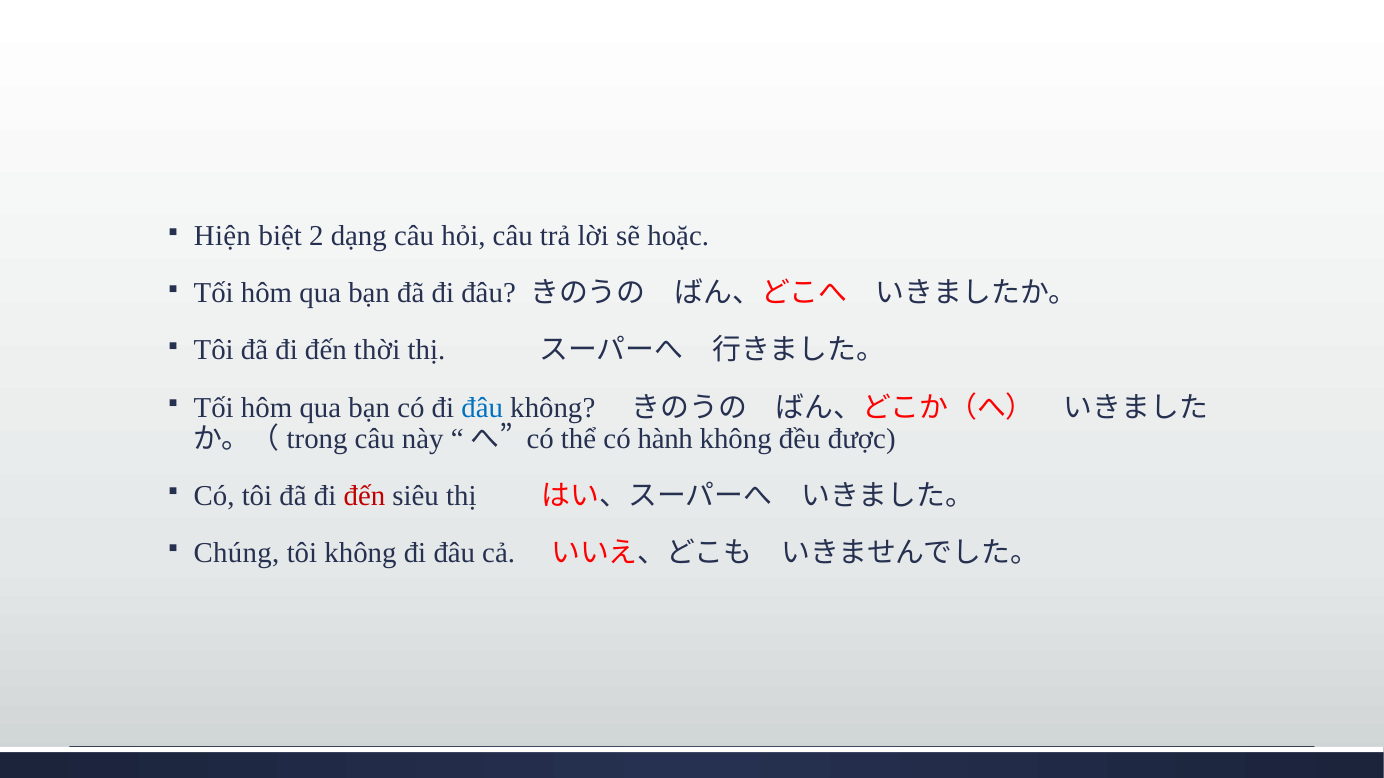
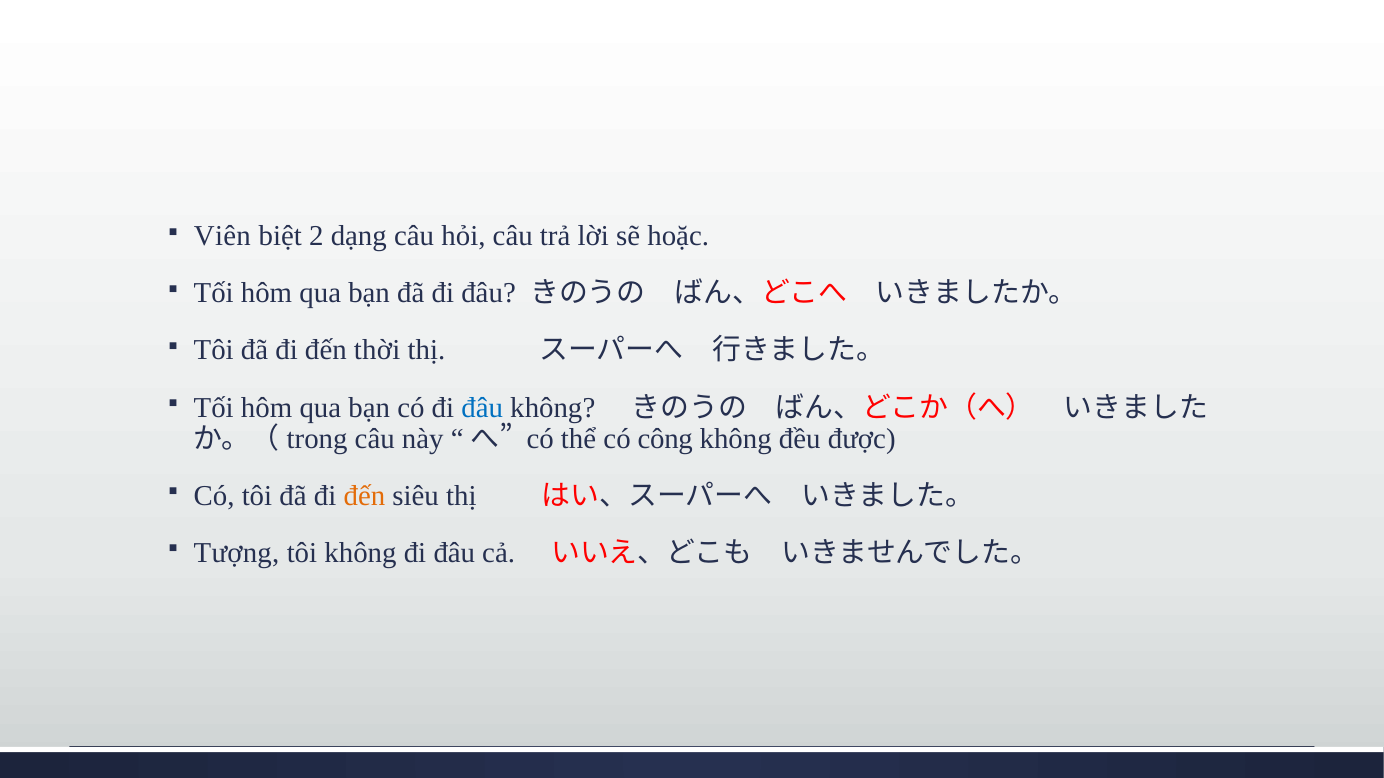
Hiện: Hiện -> Viên (222, 236)
hành: hành -> công (665, 439)
đến colour: red -> orange (364, 496)
Chúng: Chúng -> Tượng (237, 553)
